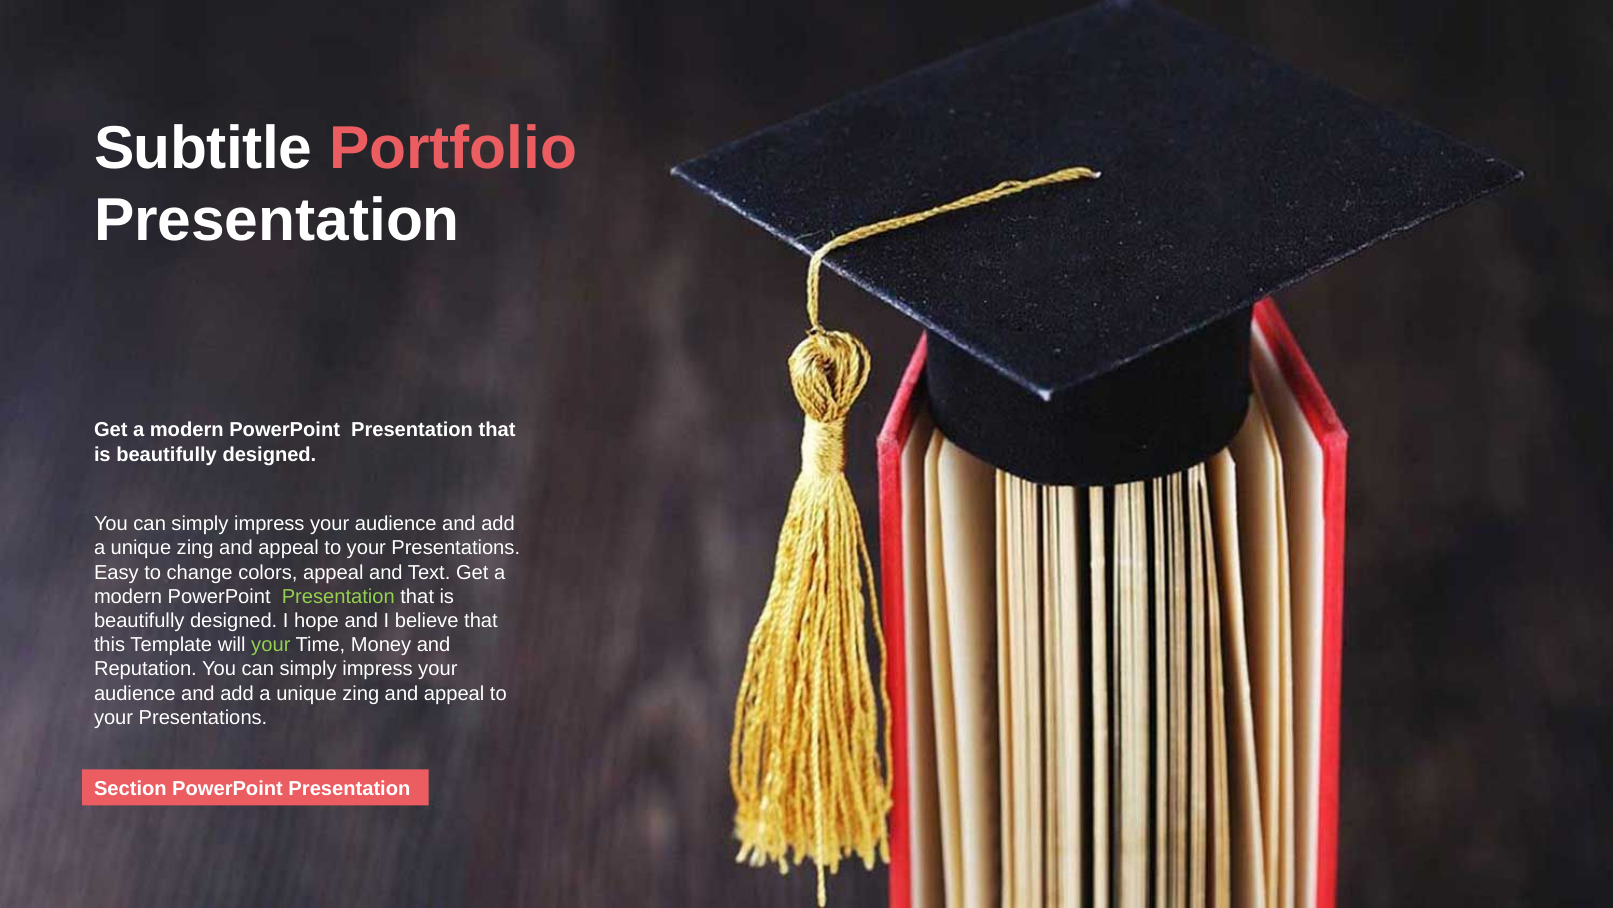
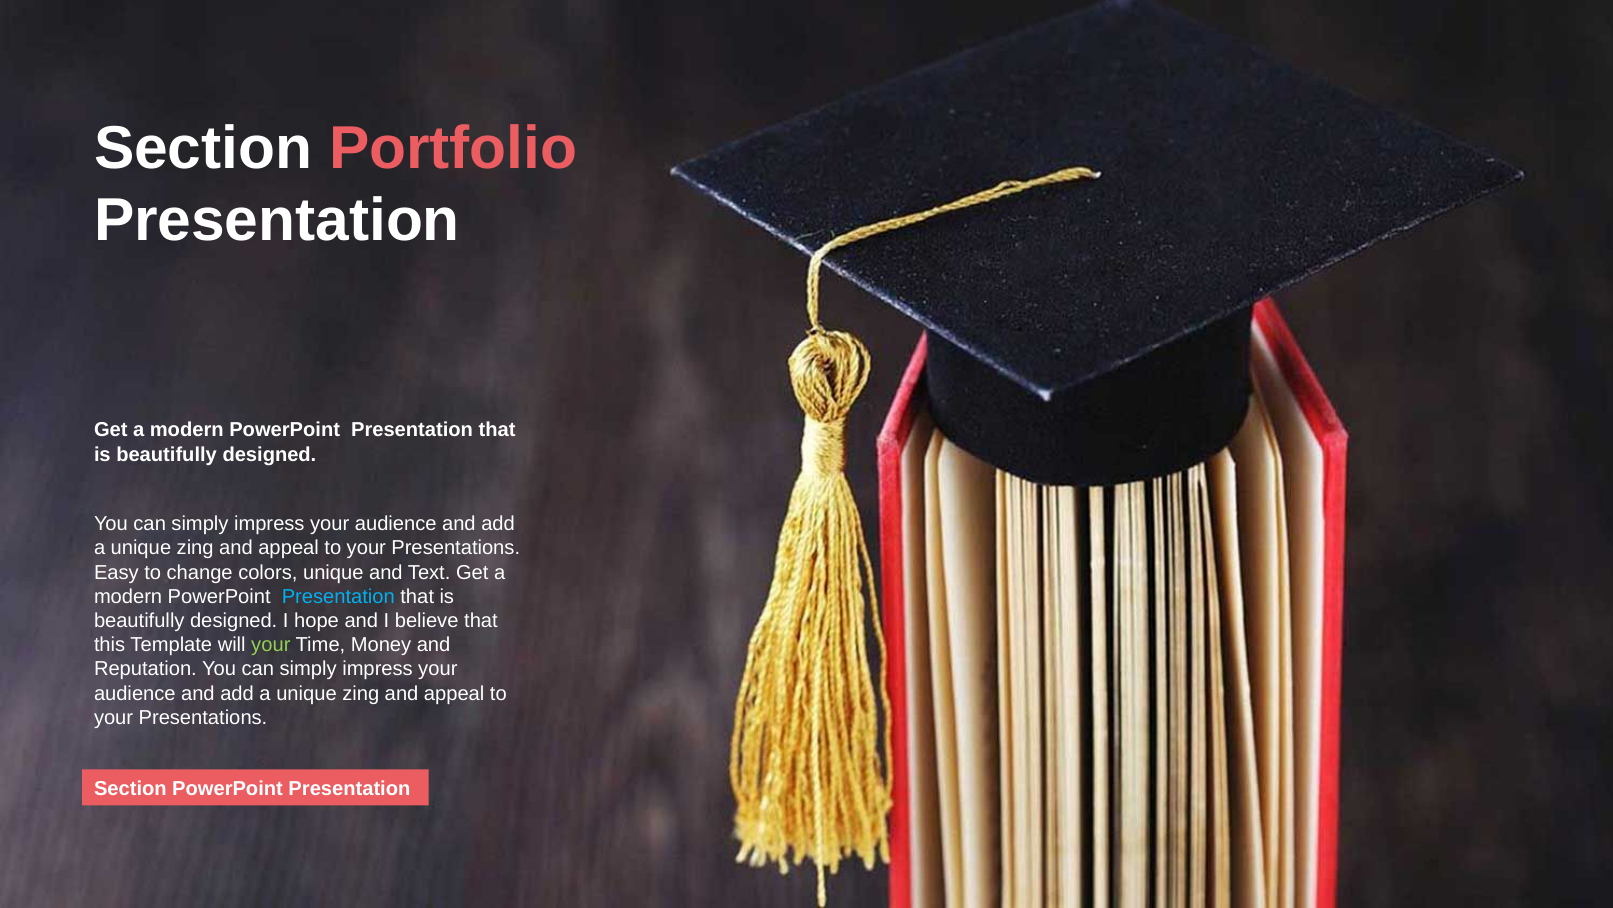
Subtitle: Subtitle -> Section (203, 148)
colors appeal: appeal -> unique (333, 572)
Presentation colour: light green -> light blue (338, 596)
